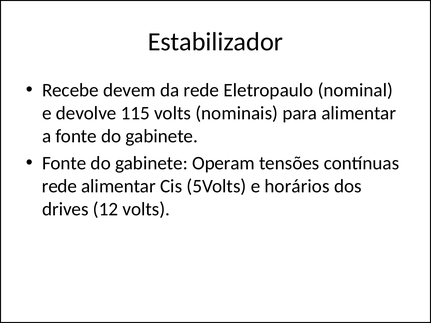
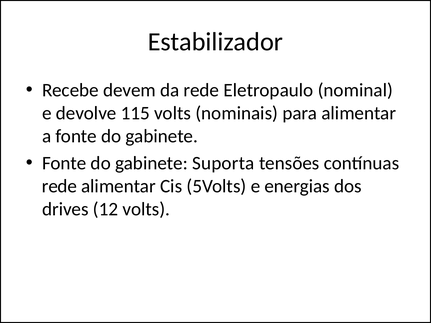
Operam: Operam -> Suporta (223, 163)
horários: horários -> energias (297, 186)
